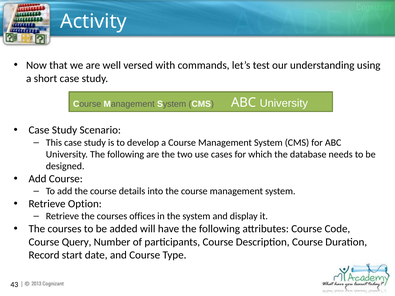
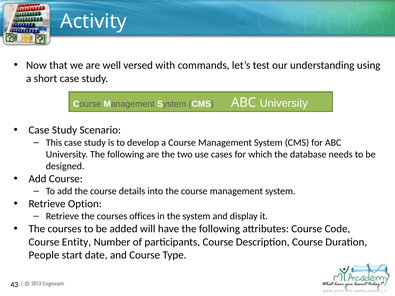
Query: Query -> Entity (76, 242)
Record: Record -> People (44, 255)
